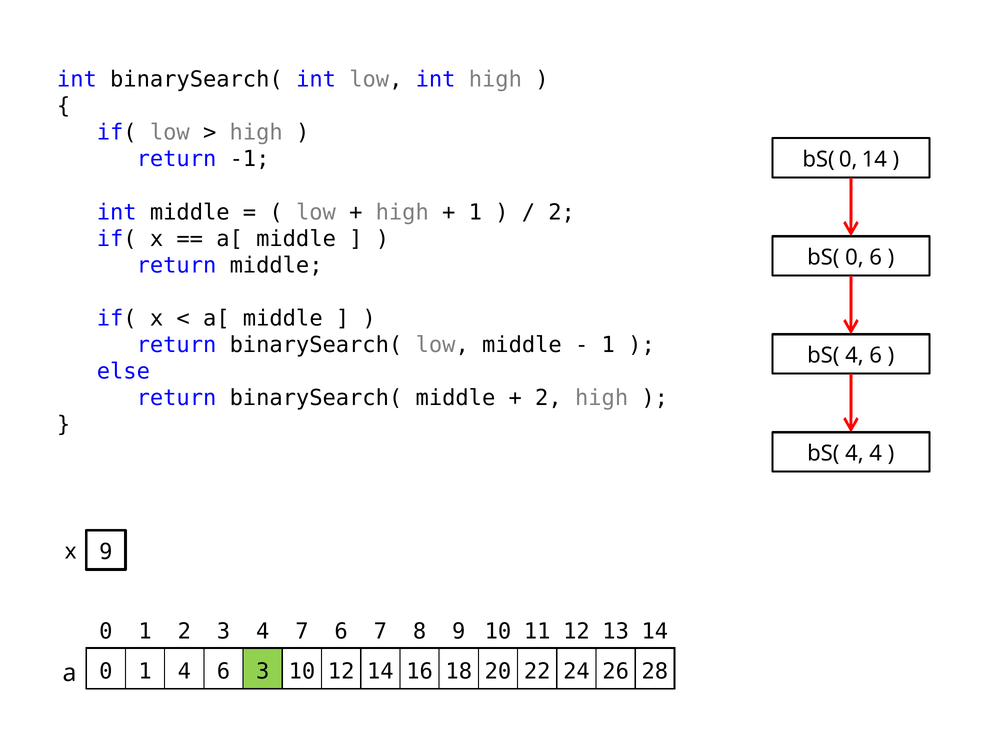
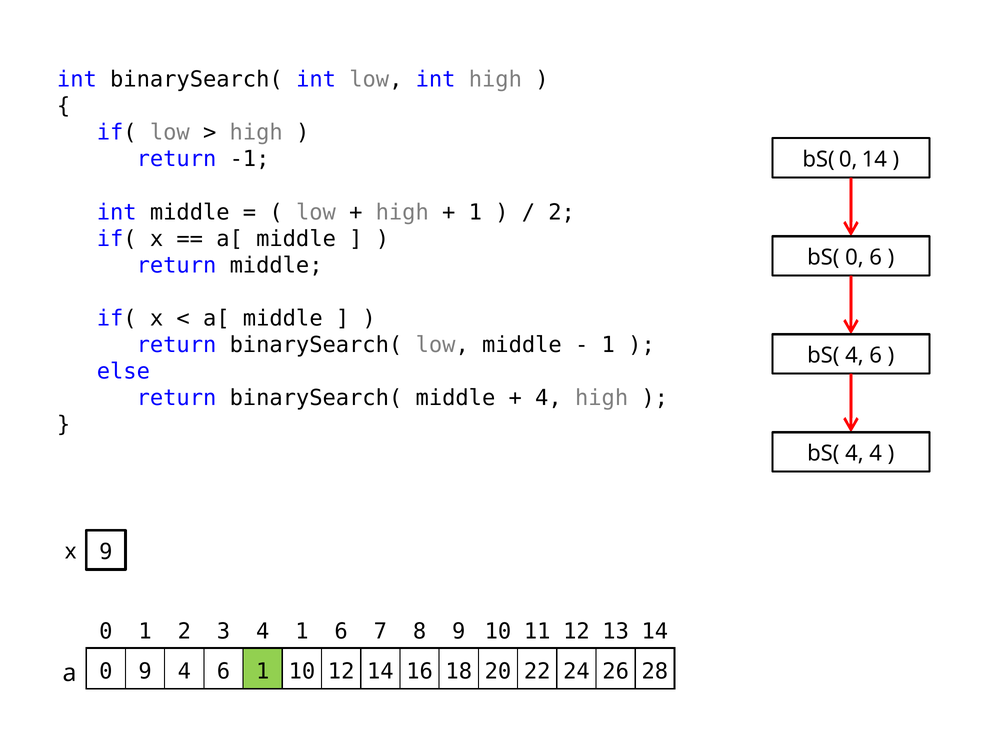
2: 2 -> 4 (548, 398)
4 7: 7 -> 1 (302, 631)
a 0 1: 1 -> 9 (145, 671)
6 3: 3 -> 1 (263, 671)
